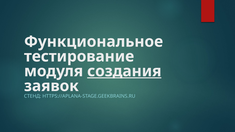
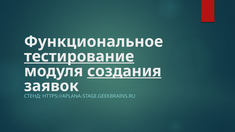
тестирование underline: none -> present (79, 56)
